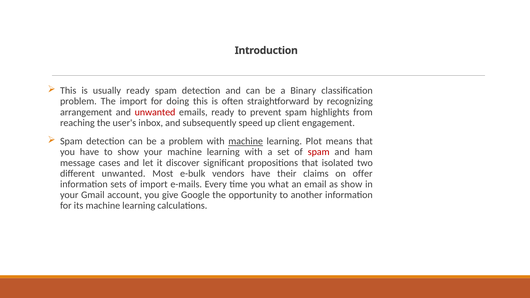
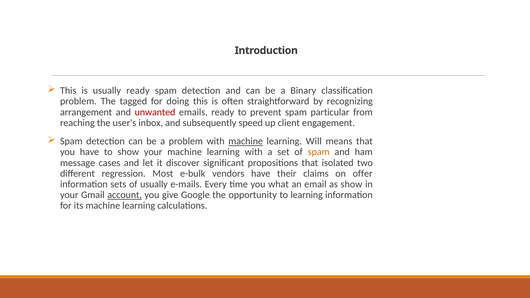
The import: import -> tagged (133, 101)
highlights: highlights -> particular (330, 112)
Plot: Plot -> Will (314, 141)
spam colour: red -> orange (319, 152)
different unwanted: unwanted -> regression (124, 174)
of import: import -> usually (154, 184)
account underline: none -> present (125, 195)
to another: another -> learning (307, 195)
